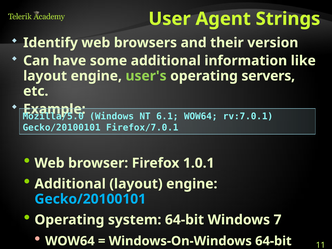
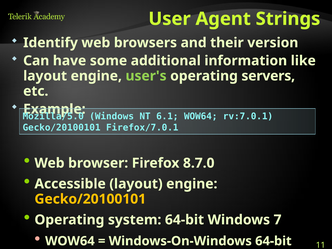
1.0.1: 1.0.1 -> 8.7.0 (199, 163)
Additional: Additional -> Accessible (70, 184)
Gecko/20100101 colour: light blue -> yellow (90, 199)
